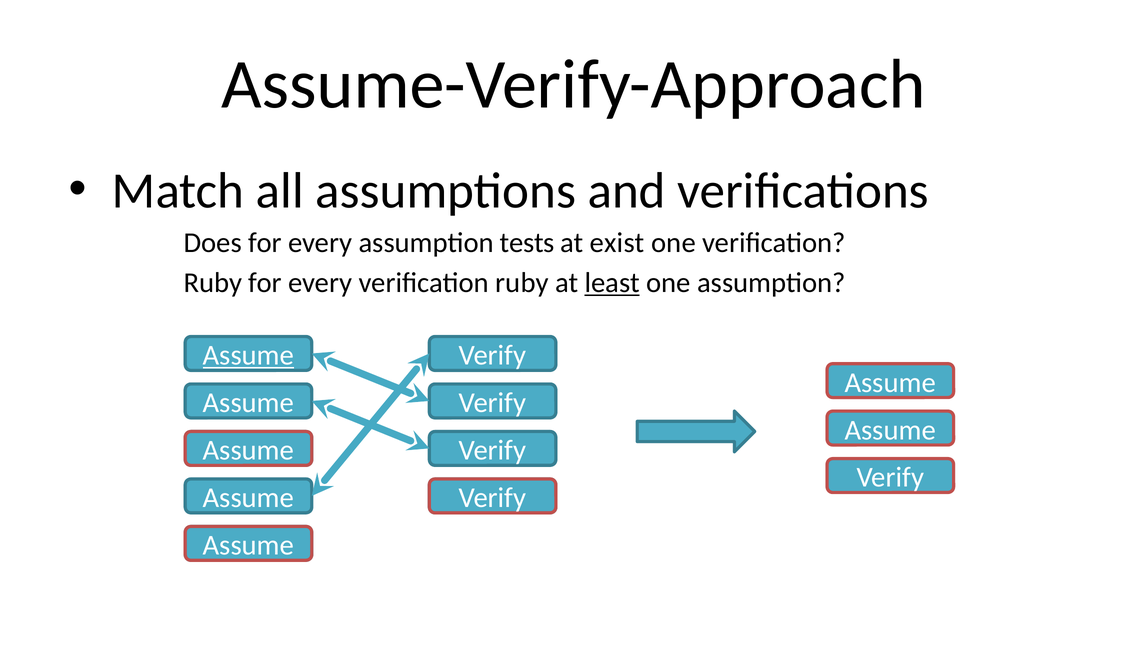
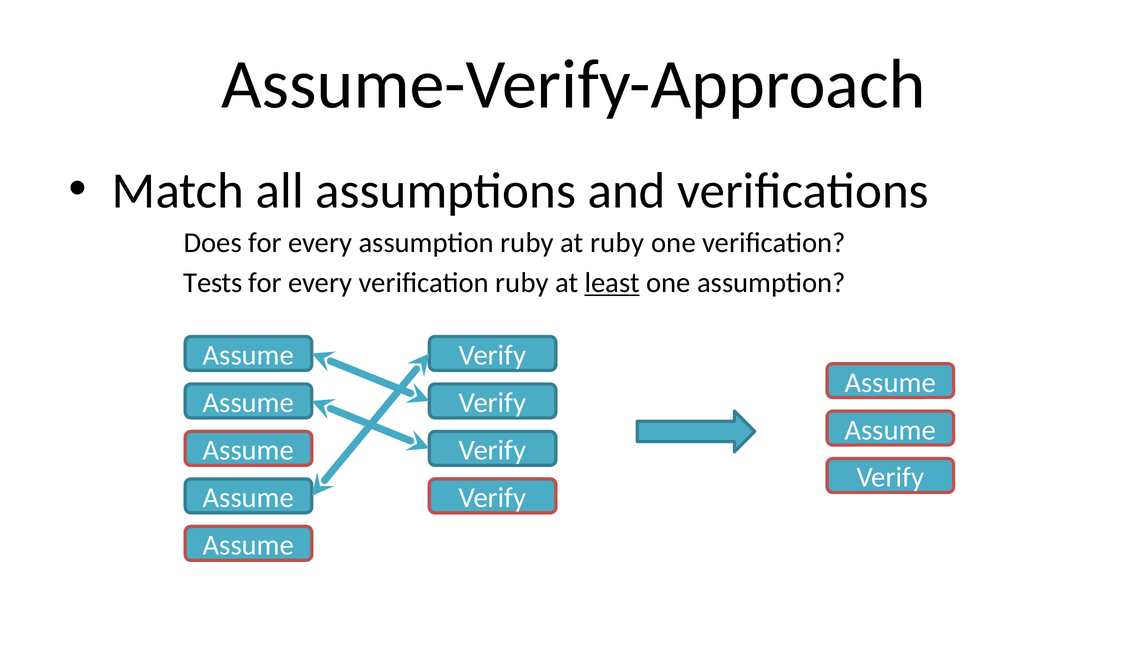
assumption tests: tests -> ruby (527, 243)
at exist: exist -> ruby (617, 243)
Ruby: Ruby -> Tests (213, 283)
Assume underline: present -> none (248, 355)
